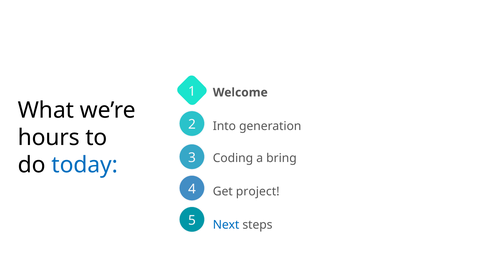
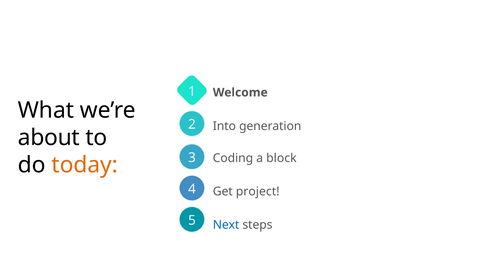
hours: hours -> about (49, 137)
bring: bring -> block (281, 158)
today colour: blue -> orange (85, 165)
